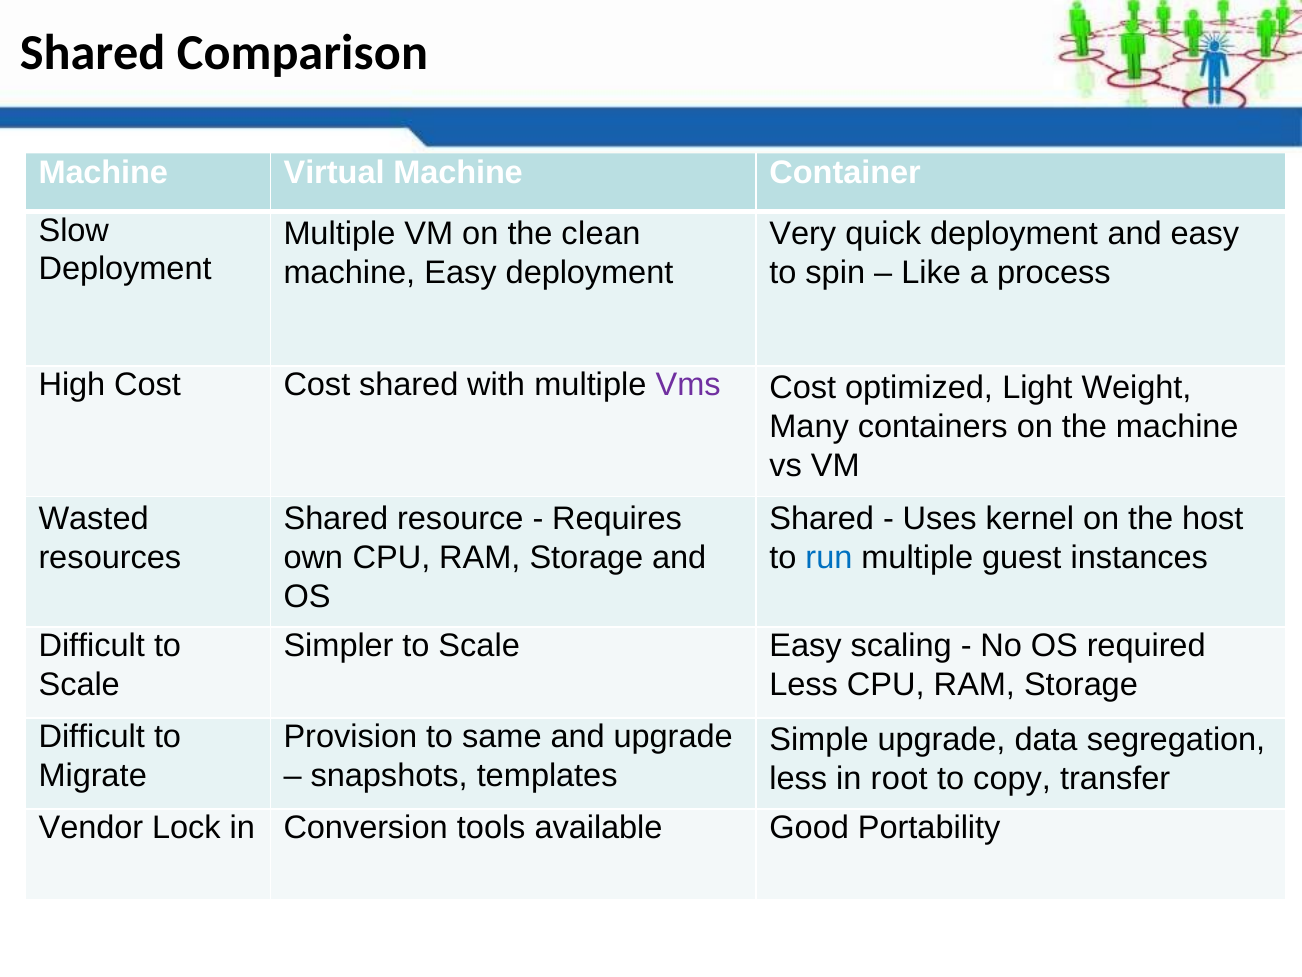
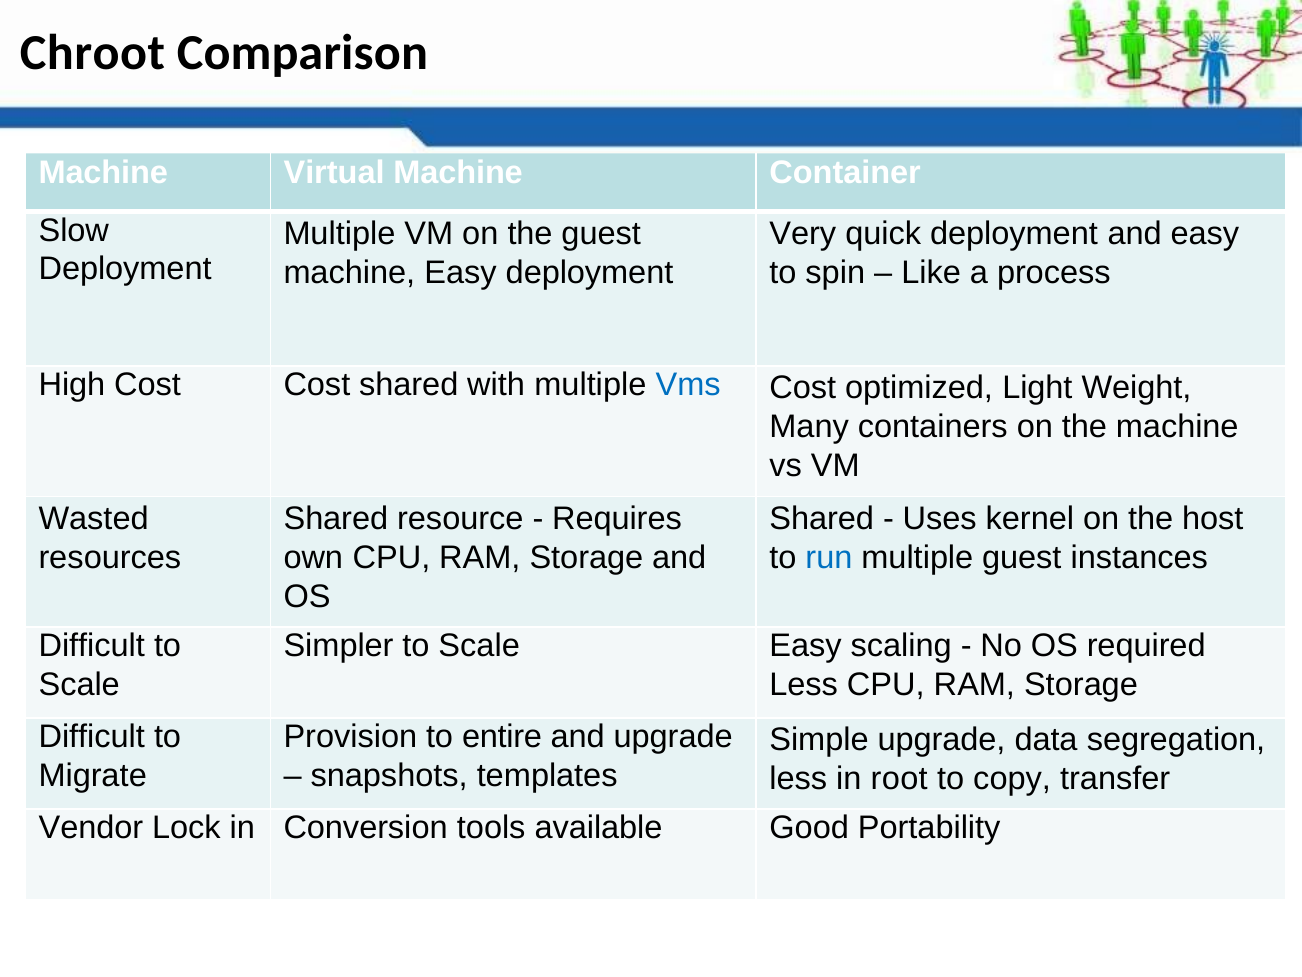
Shared: Shared -> Chroot (92, 53)
the clean: clean -> guest (601, 233)
Vms colour: purple -> blue (688, 385)
same: same -> entire (502, 737)
